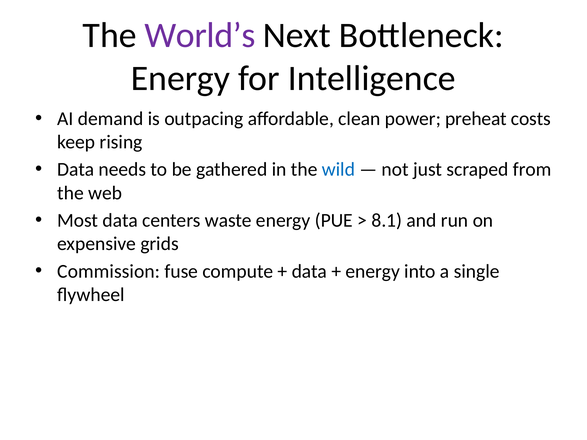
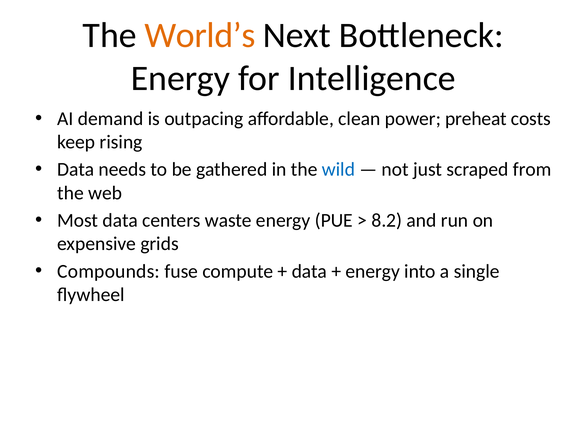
World’s colour: purple -> orange (200, 35)
8.1: 8.1 -> 8.2 (387, 221)
Commission: Commission -> Compounds (109, 271)
